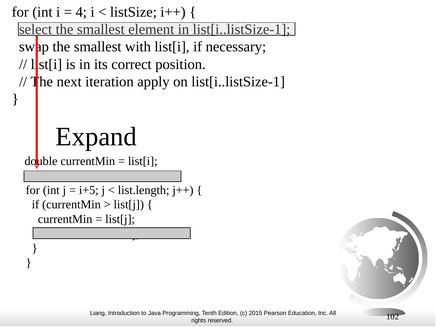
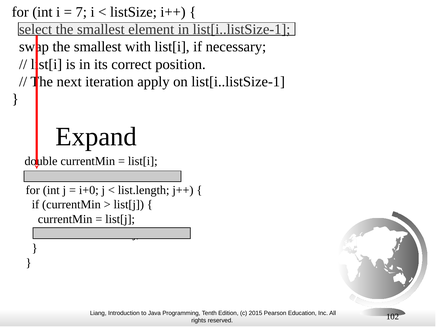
4: 4 -> 7 (81, 12)
i+5: i+5 -> i+0 (89, 190)
